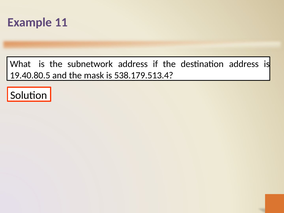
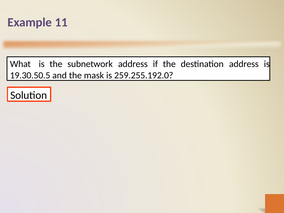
19.40.80.5: 19.40.80.5 -> 19.30.50.5 (30, 75)
538.179.513.4: 538.179.513.4 -> 259.255.192.0 (144, 75)
